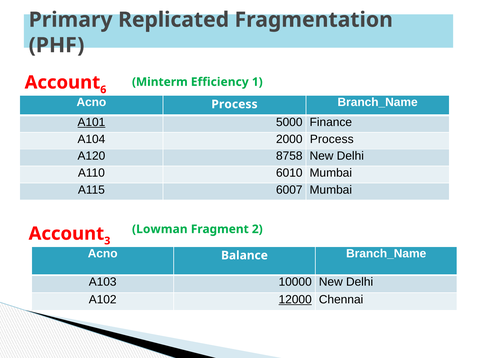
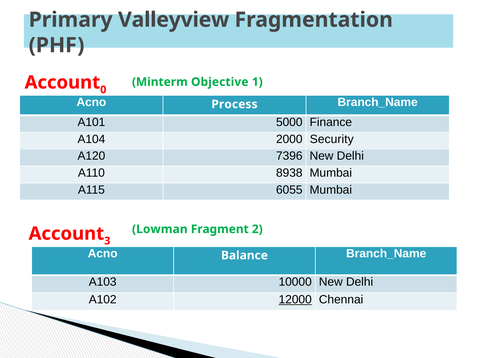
Replicated: Replicated -> Valleyview (174, 20)
6: 6 -> 0 (103, 90)
Efficiency: Efficiency -> Objective (220, 82)
A101 underline: present -> none (91, 122)
2000 Process: Process -> Security (332, 139)
8758: 8758 -> 7396 (289, 156)
6010: 6010 -> 8938 (289, 173)
6007: 6007 -> 6055 (289, 190)
